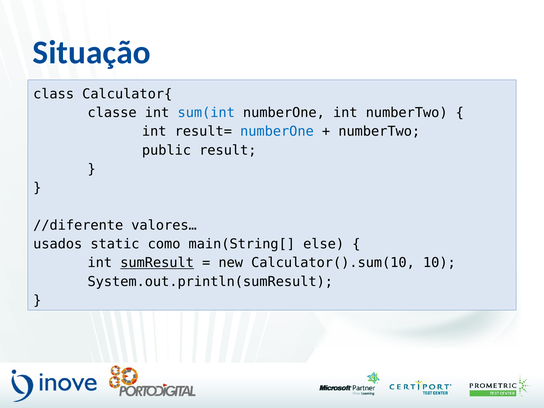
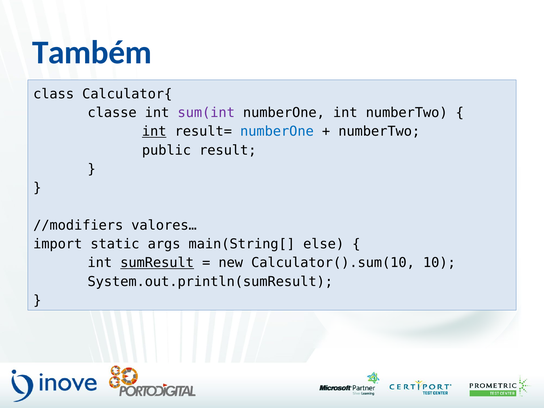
Situação: Situação -> Também (92, 53)
sum(int colour: blue -> purple (206, 113)
int underline: none -> present (154, 131)
//diferente: //diferente -> //modifiers (78, 225)
usados: usados -> import (58, 244)
como: como -> args (164, 244)
